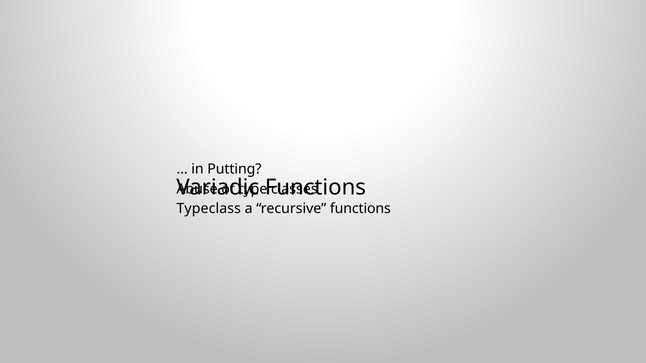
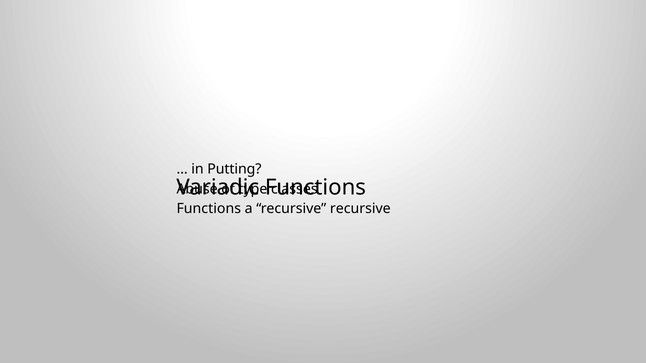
Typeclass: Typeclass -> Functions (209, 209)
recursive functions: functions -> recursive (360, 209)
